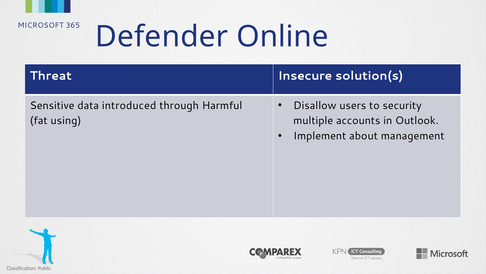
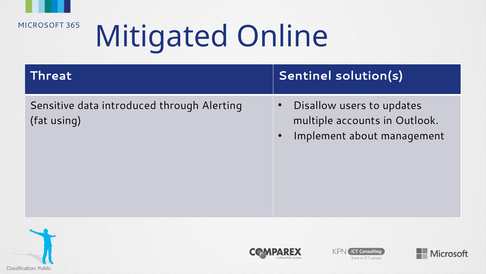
Defender: Defender -> Mitigated (162, 37)
Insecure: Insecure -> Sentinel (305, 76)
security: security -> updates (402, 105)
Harmful: Harmful -> Alerting (222, 105)
